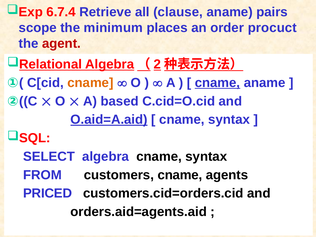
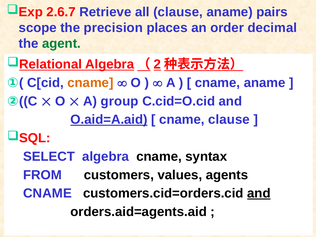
6.7.4: 6.7.4 -> 2.6.7 (61, 12)
minimum: minimum -> precision (113, 28)
procuct: procuct -> decimal (272, 28)
agent colour: red -> green (61, 44)
cname underline: present -> none (217, 83)
based: based -> group (120, 101)
syntax: syntax -> clause (229, 120)
customers cname: cname -> values (180, 175)
PRICED: PRICED -> CNAME (47, 193)
and underline: none -> present (259, 193)
